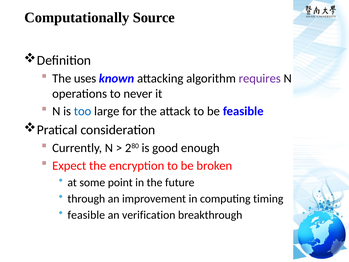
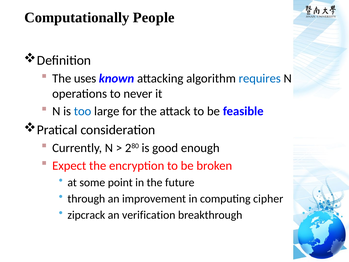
Source: Source -> People (154, 18)
requires colour: purple -> blue (260, 78)
timing: timing -> cipher (268, 199)
feasible: feasible -> zipcrack (86, 215)
